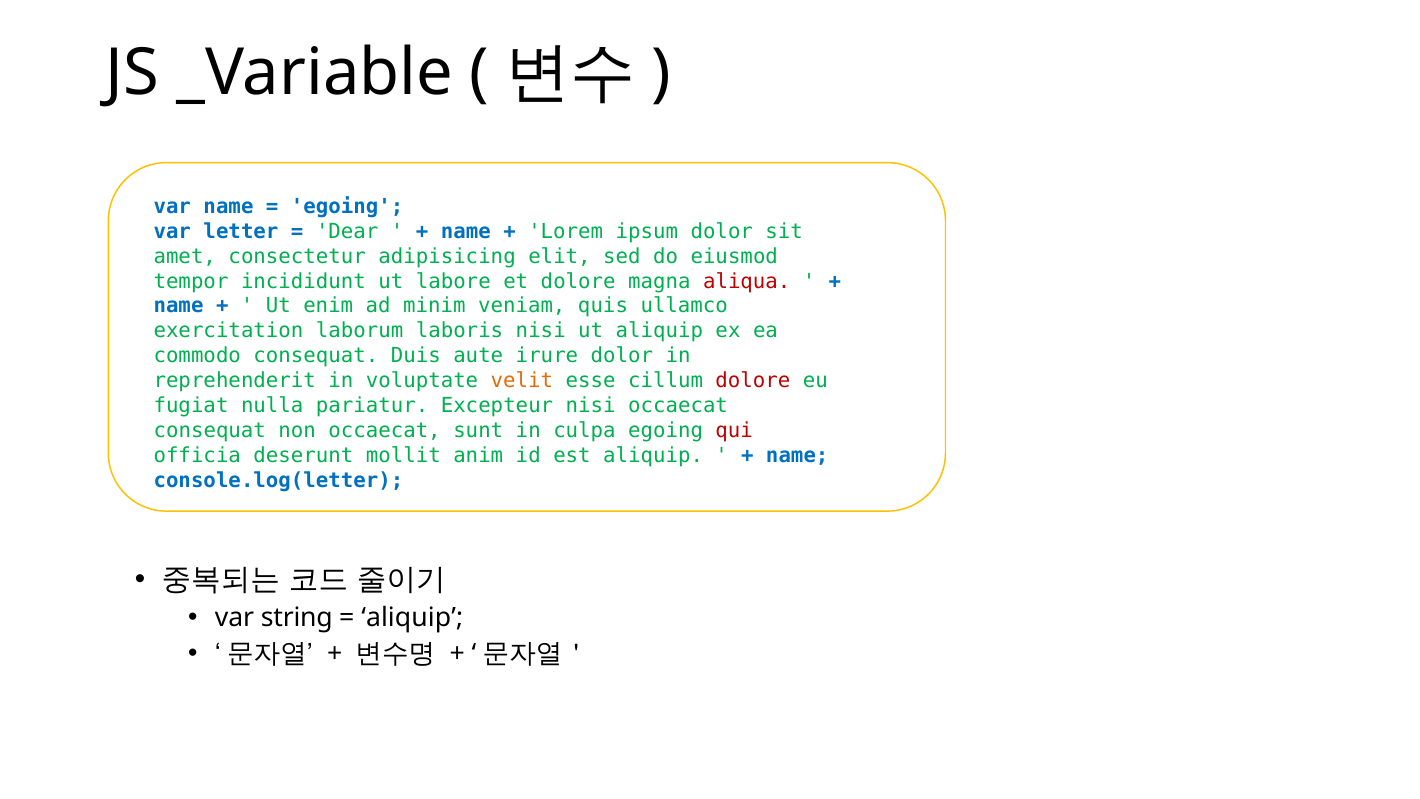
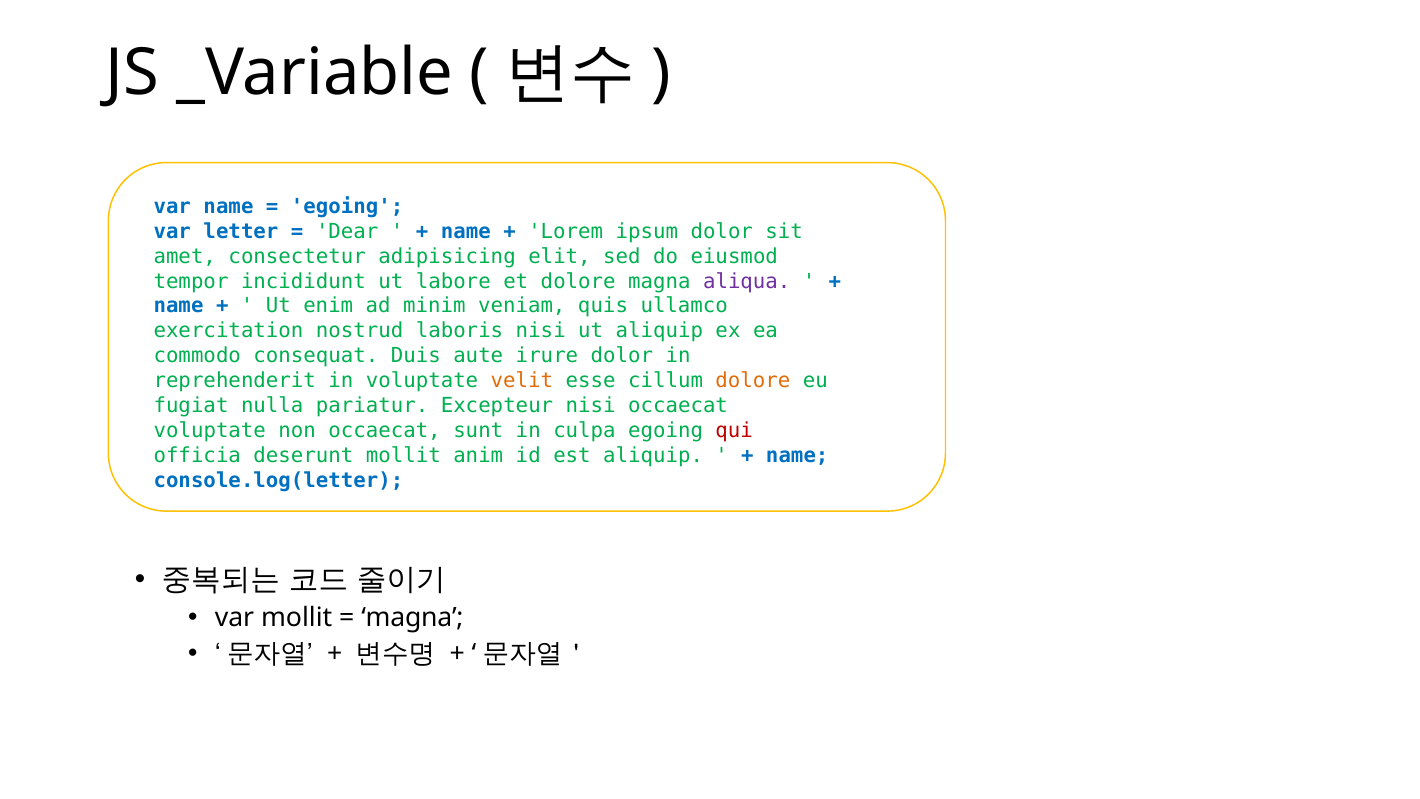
aliqua colour: red -> purple (747, 281)
laborum: laborum -> nostrud (360, 331)
dolore colour: red -> orange (753, 381)
consequat: consequat -> voluptate (210, 430)
var string: string -> mollit (297, 618)
aliquip: aliquip -> magna (412, 618)
